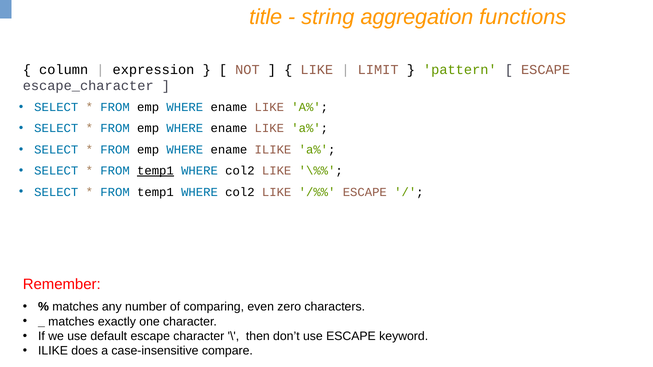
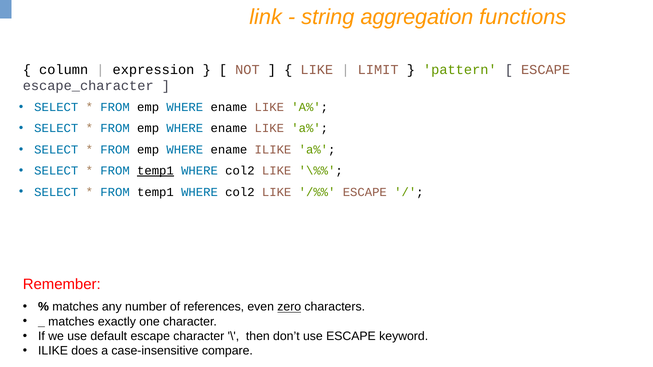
title: title -> link (266, 17)
comparing: comparing -> references (214, 307)
zero underline: none -> present (289, 307)
